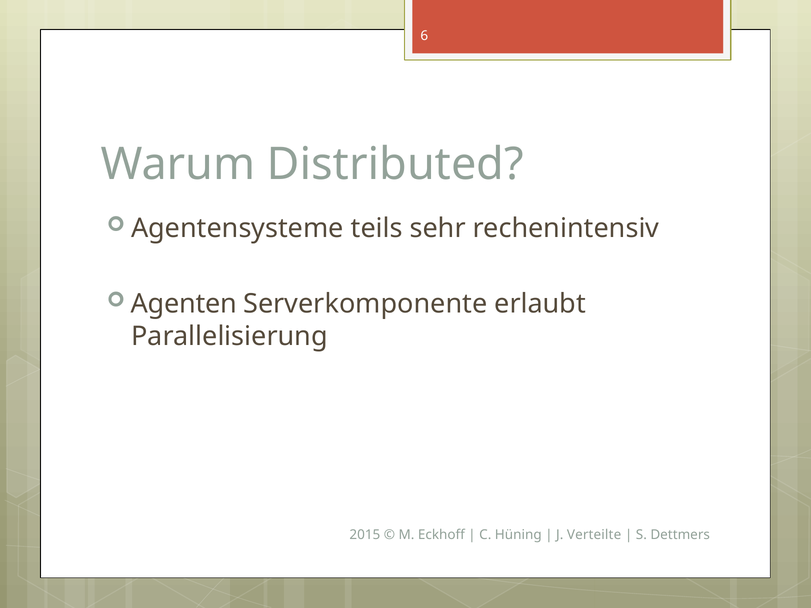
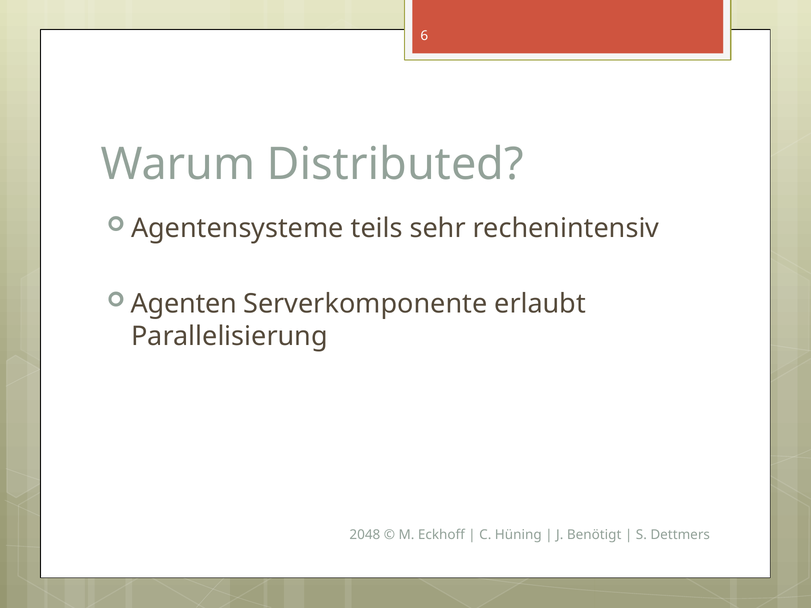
2015: 2015 -> 2048 (365, 535)
Verteilte: Verteilte -> Benötigt (594, 535)
